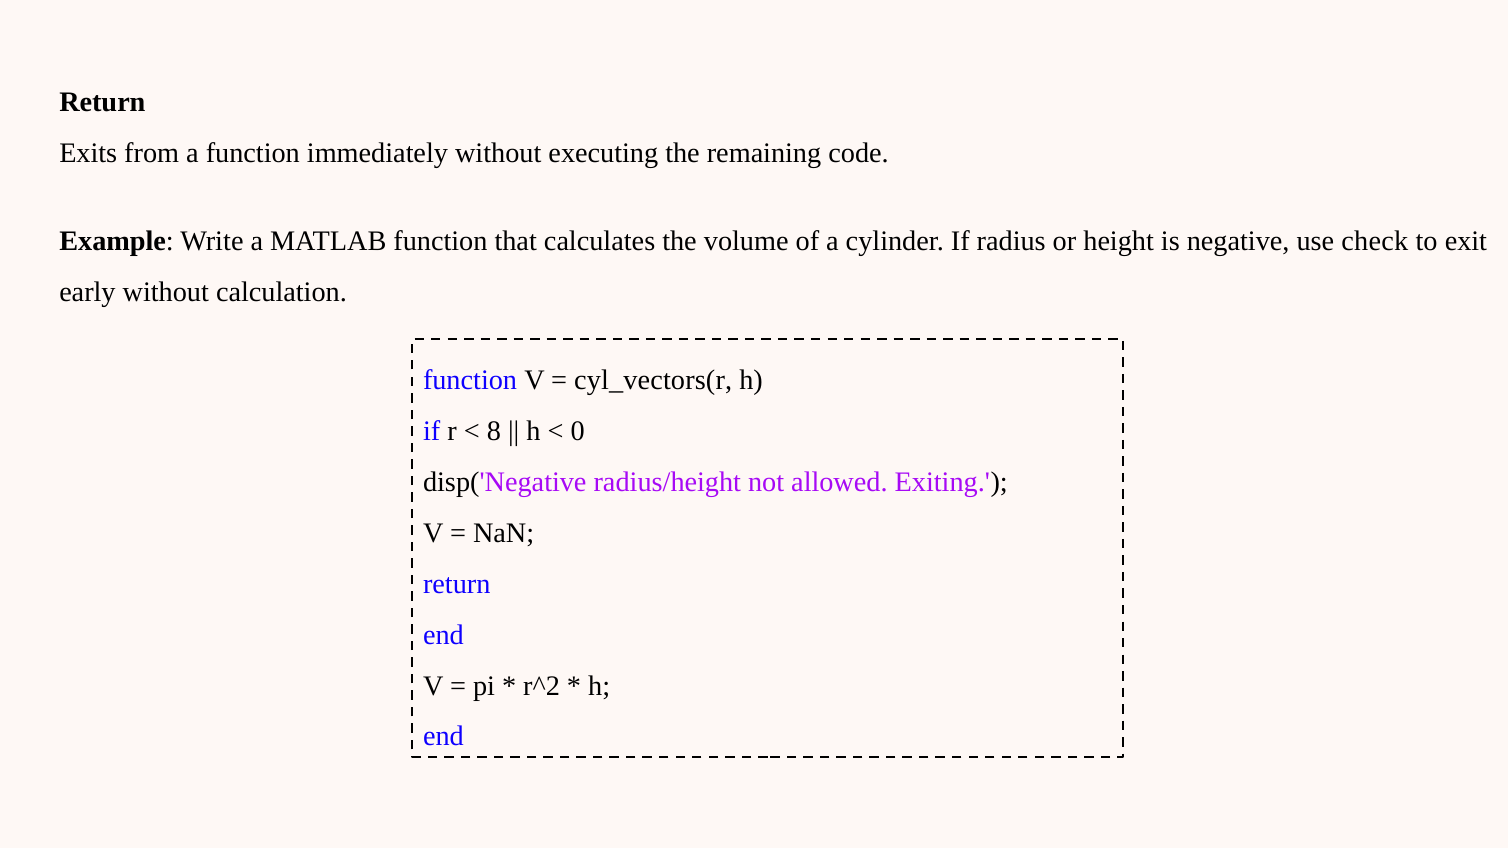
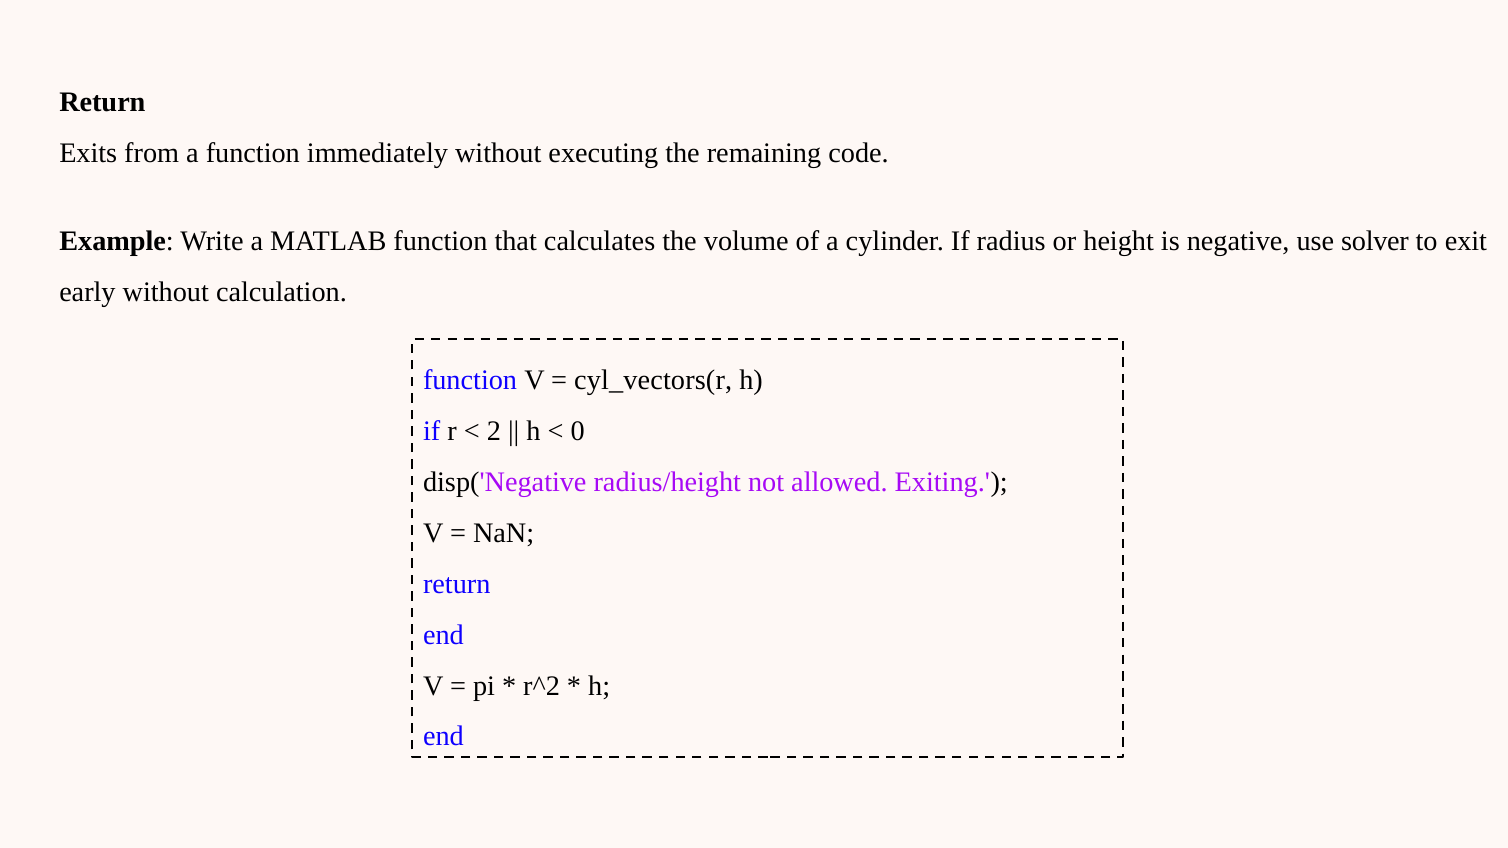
check: check -> solver (1375, 241)
8: 8 -> 2 (494, 431)
